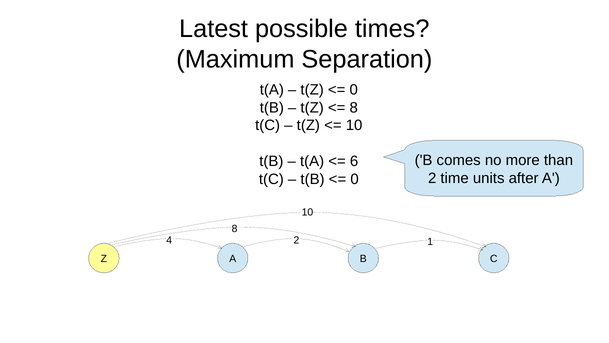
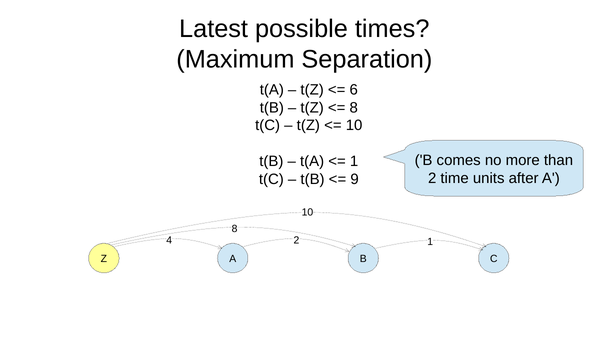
0: 0 -> 6 (354, 90)
6: 6 -> 1 (354, 161)
0: 0 -> 9 (355, 179)
